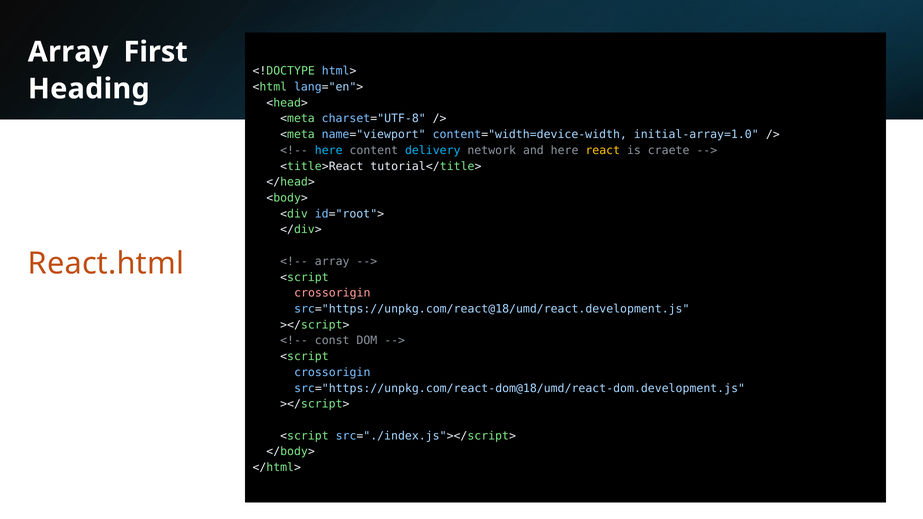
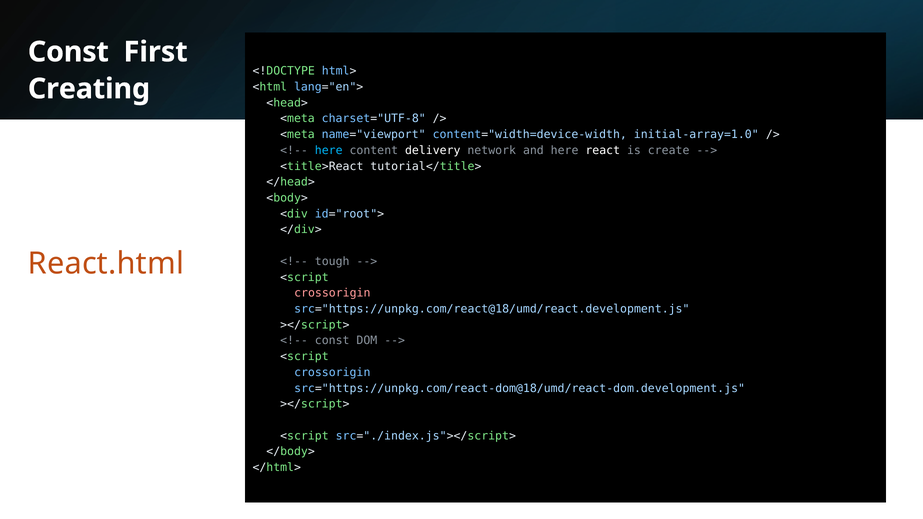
Array: Array -> Const (68, 52)
Heading: Heading -> Creating (89, 89)
delivery colour: light blue -> white (433, 150)
react colour: yellow -> white (603, 150)
craete: craete -> create (669, 150)
array: array -> tough (332, 261)
